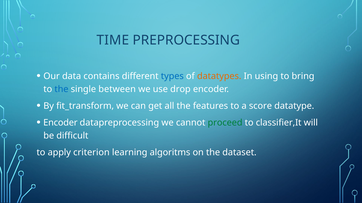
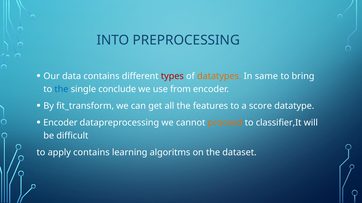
TIME: TIME -> INTO (113, 40)
types colour: blue -> red (172, 76)
using: using -> same (266, 76)
between: between -> conclude (117, 89)
drop: drop -> from (180, 89)
proceed colour: green -> orange (225, 123)
apply criterion: criterion -> contains (91, 153)
